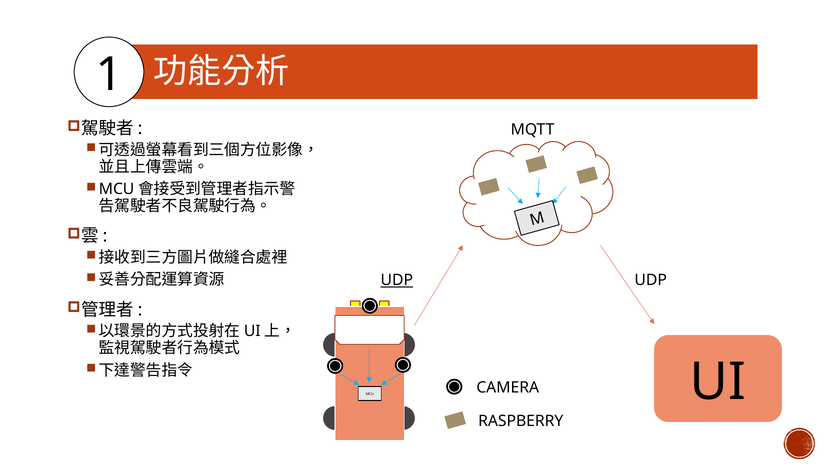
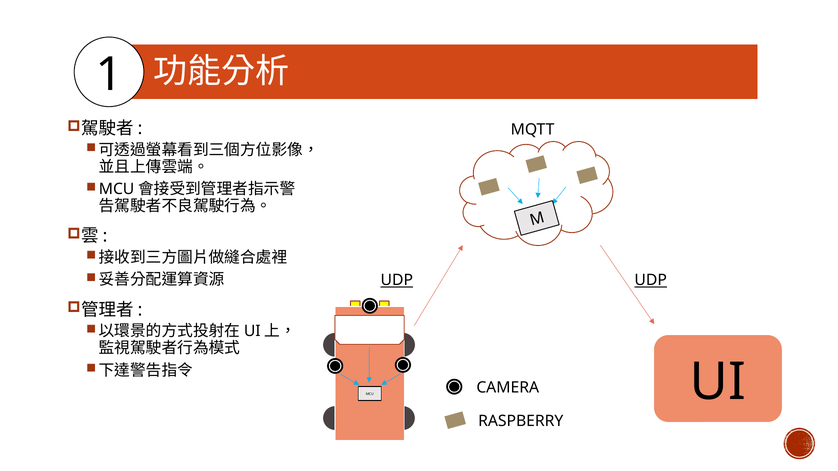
UDP underline: none -> present (651, 281)
